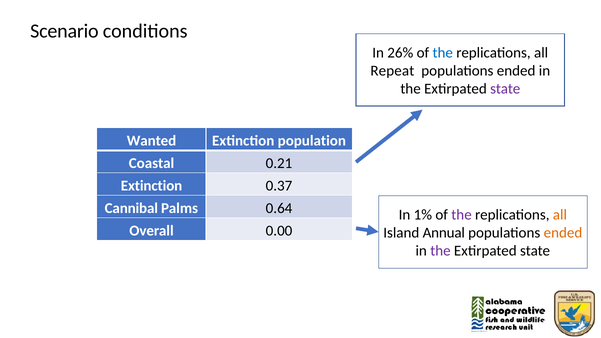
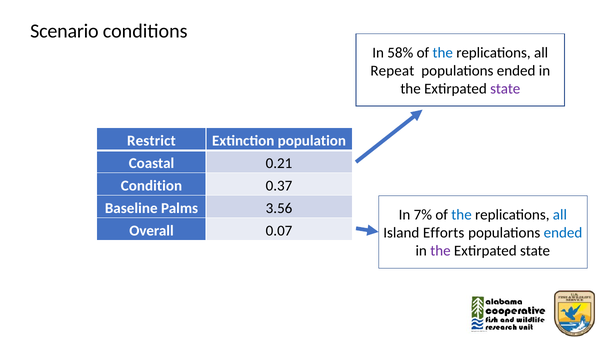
26%: 26% -> 58% (400, 53)
Wanted: Wanted -> Restrict (151, 141)
Extinction: Extinction -> Condition (151, 186)
Cannibal: Cannibal -> Baseline (131, 208)
0.64: 0.64 -> 3.56 (279, 208)
1%: 1% -> 7% (423, 215)
the colour: purple -> blue (462, 215)
all colour: orange -> blue (560, 215)
0.00: 0.00 -> 0.07 (279, 231)
Annual: Annual -> Efforts (444, 233)
ended colour: orange -> blue (563, 233)
